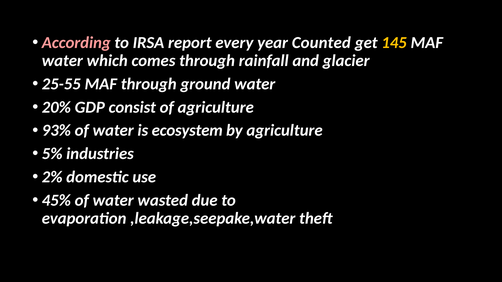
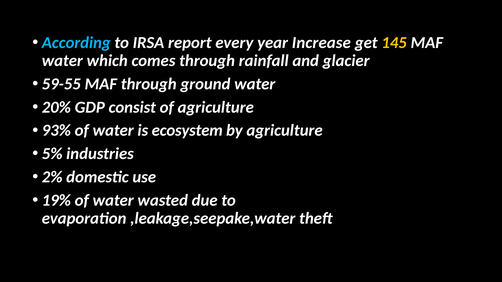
According colour: pink -> light blue (76, 43)
Counted: Counted -> Increase (321, 43)
25-55: 25-55 -> 59-55 (61, 84)
45%: 45% -> 19% (56, 201)
